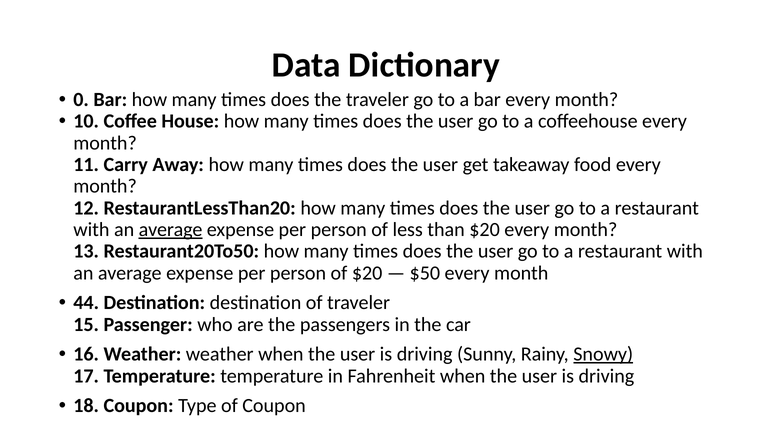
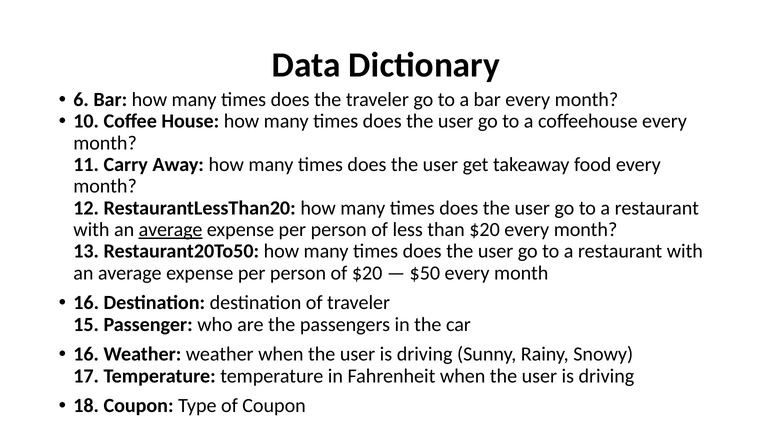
0: 0 -> 6 (81, 100)
44: 44 -> 16 (86, 303)
Snowy underline: present -> none (603, 354)
